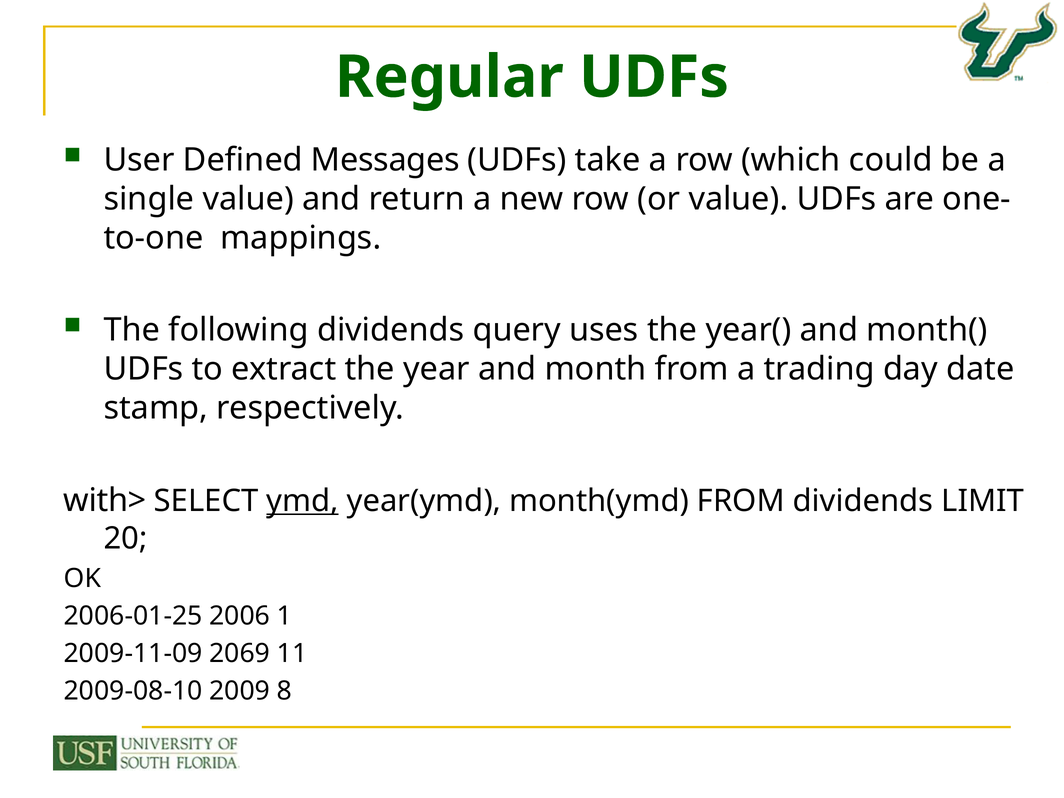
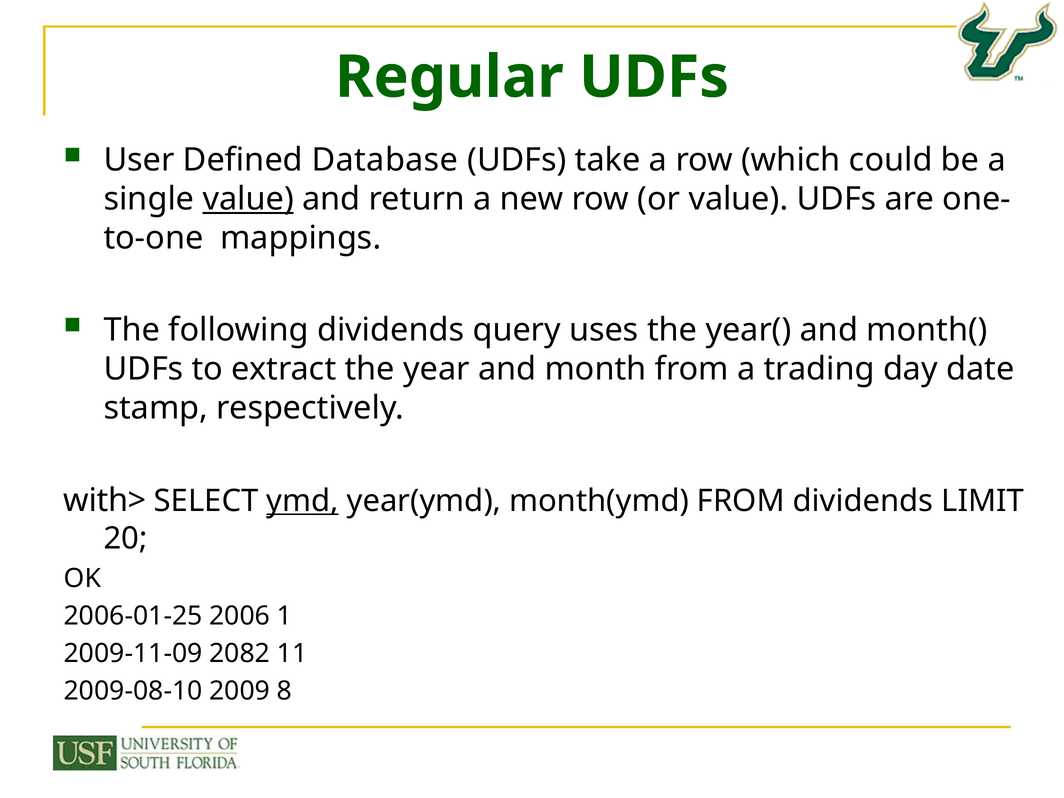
Messages: Messages -> Database (385, 160)
value underline: none -> present (248, 199)
2069: 2069 -> 2082 (240, 653)
